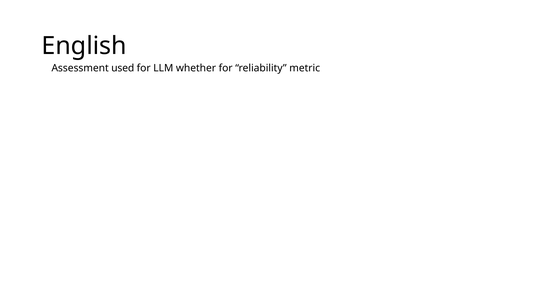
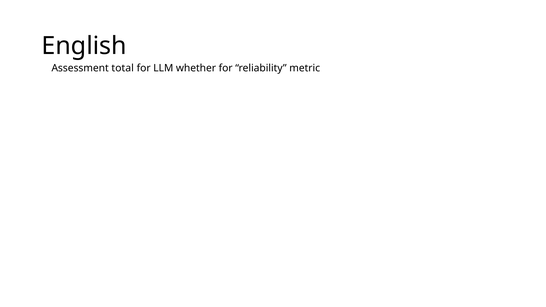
used: used -> total (123, 68)
